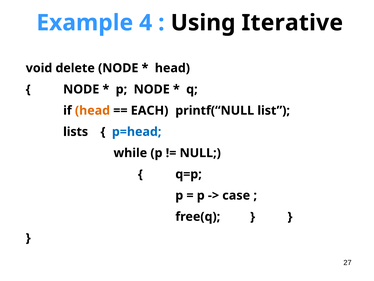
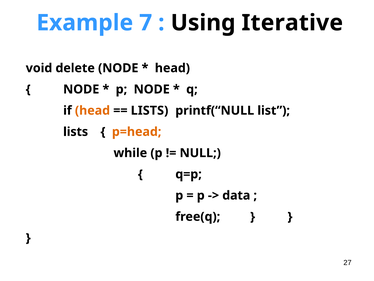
4: 4 -> 7 (146, 23)
EACH: EACH -> LISTS (150, 110)
p=head colour: blue -> orange (137, 132)
case: case -> data (236, 195)
